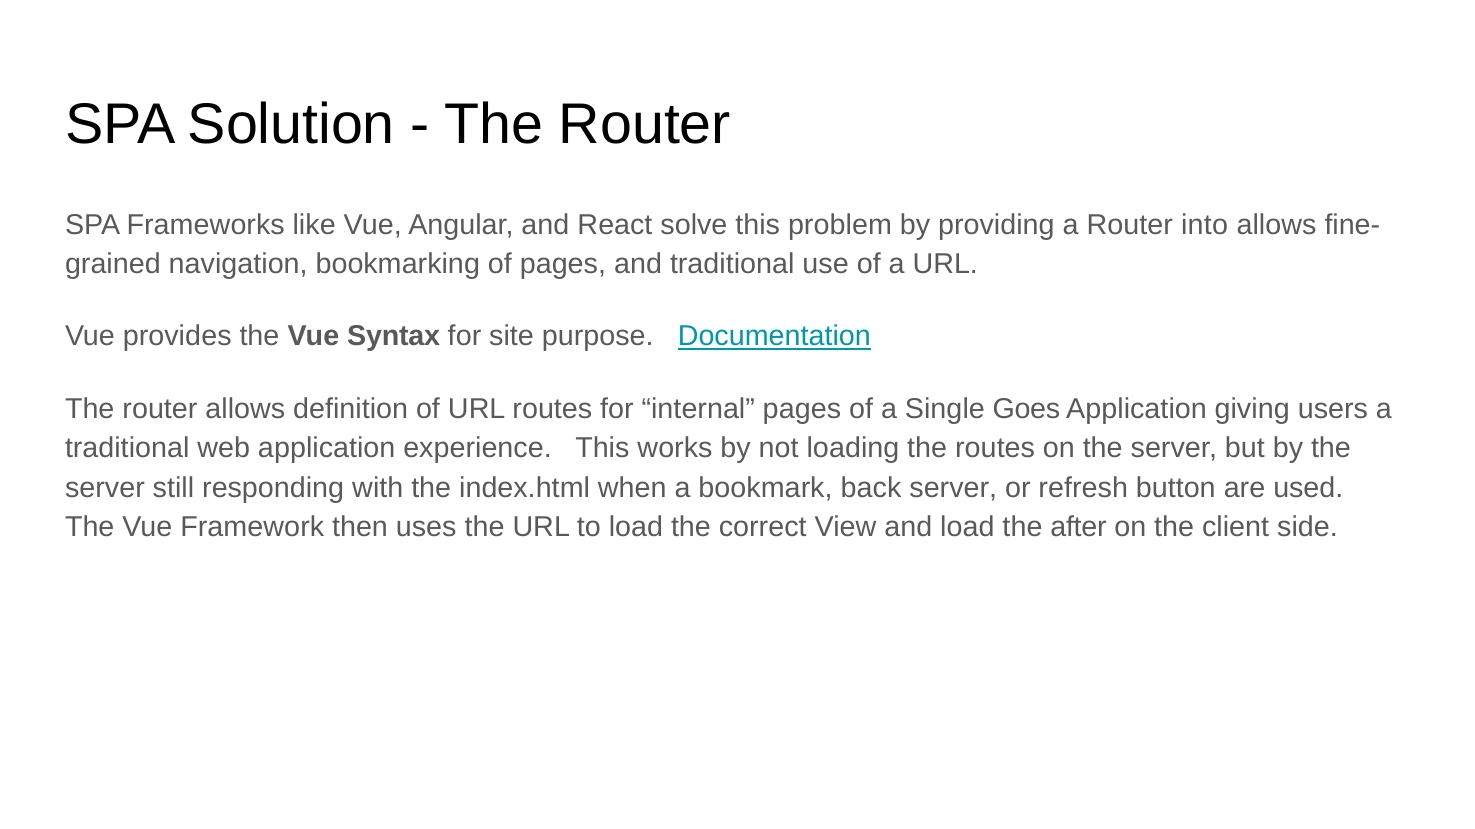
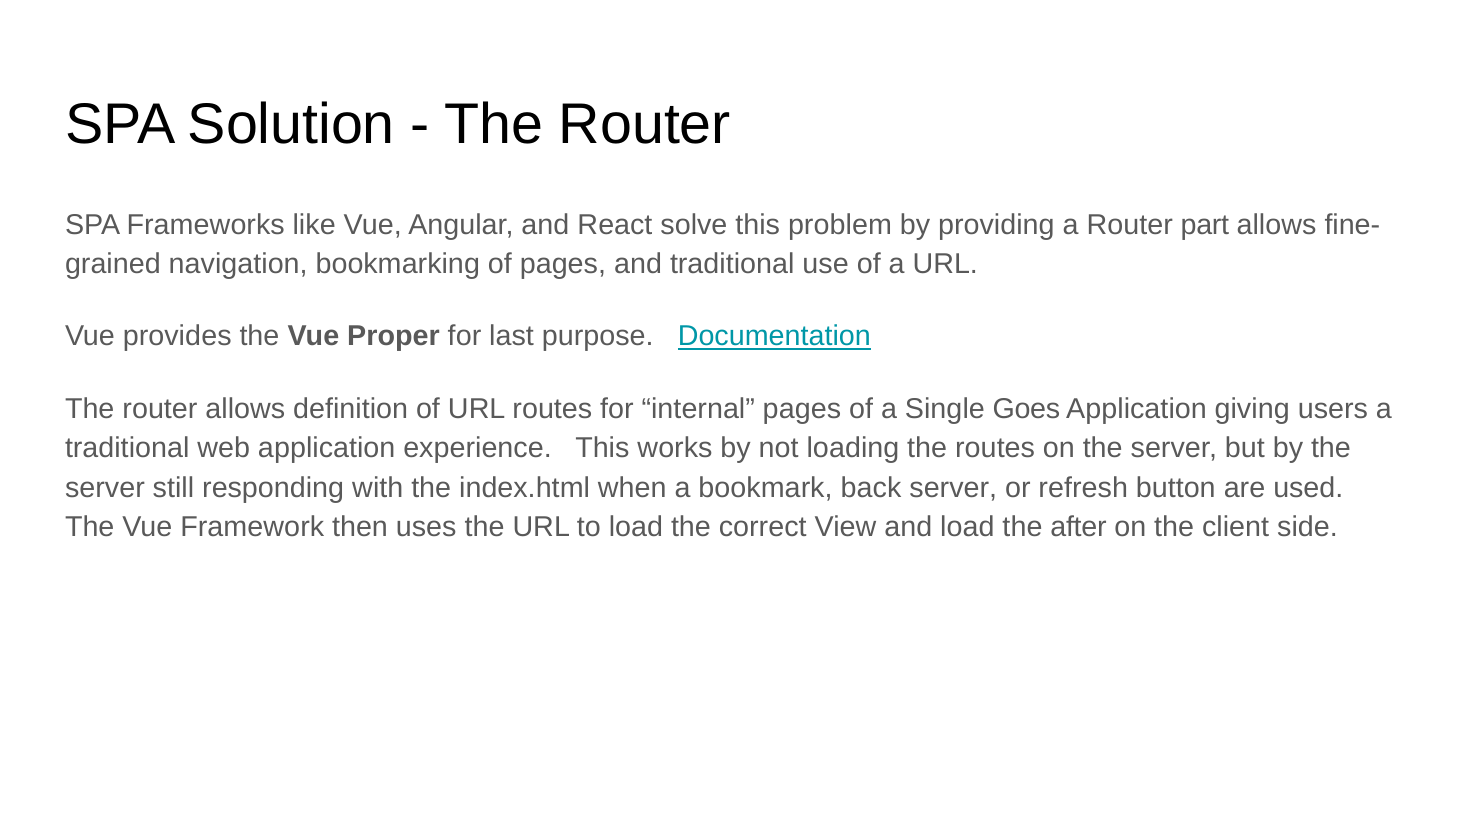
into: into -> part (1205, 225)
Syntax: Syntax -> Proper (394, 337)
site: site -> last (512, 337)
